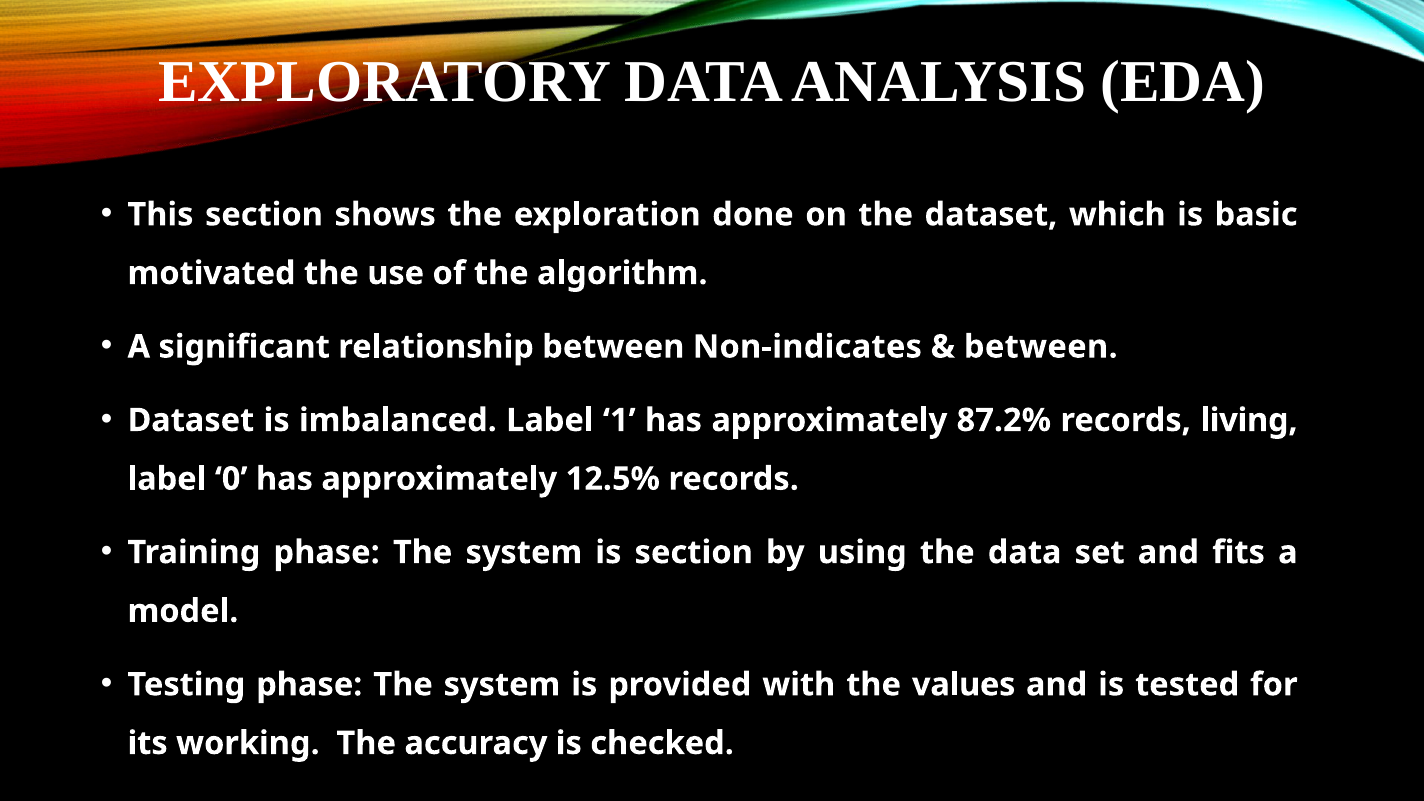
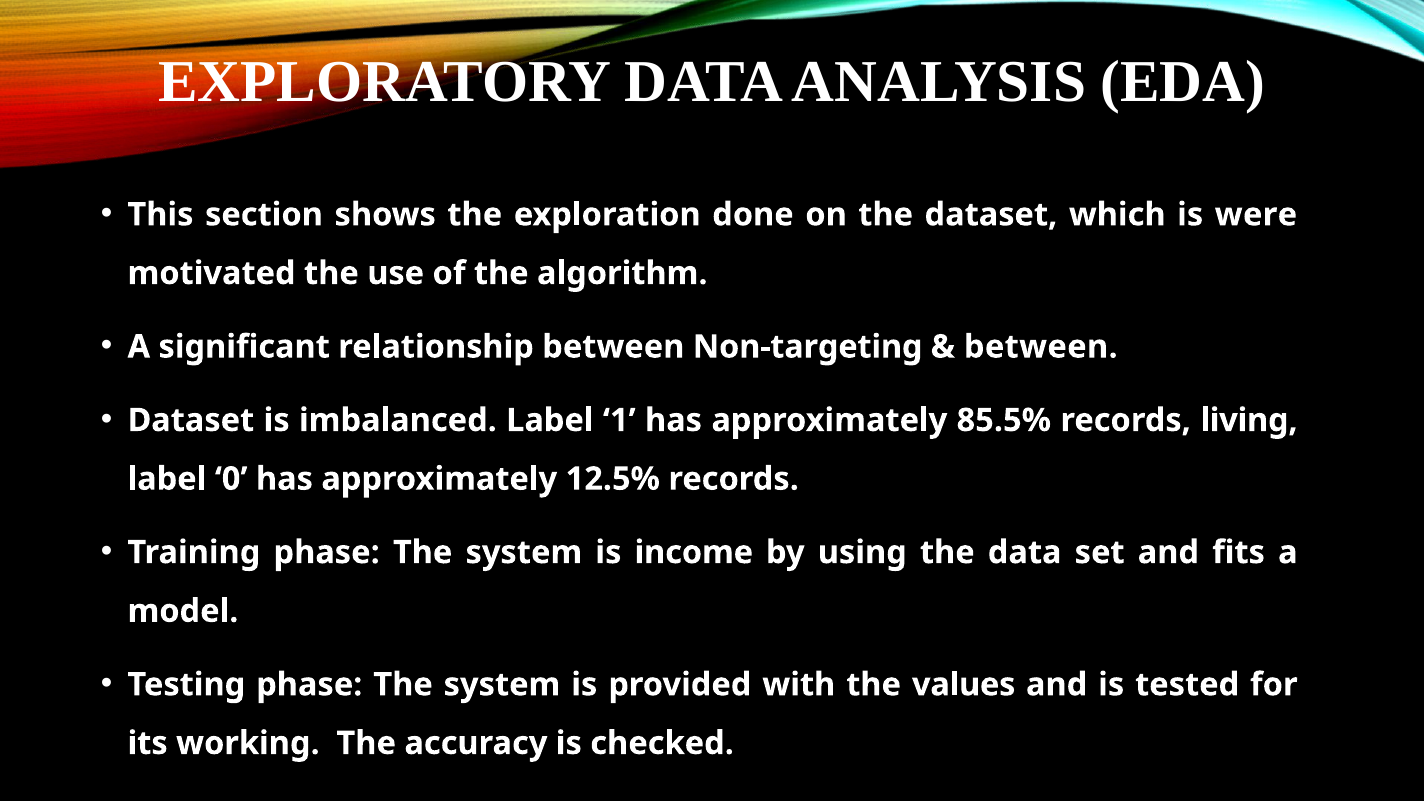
basic: basic -> were (1256, 215)
Non-indicates: Non-indicates -> Non-targeting (808, 347)
87.2%: 87.2% -> 85.5% (1004, 420)
is section: section -> income (694, 552)
